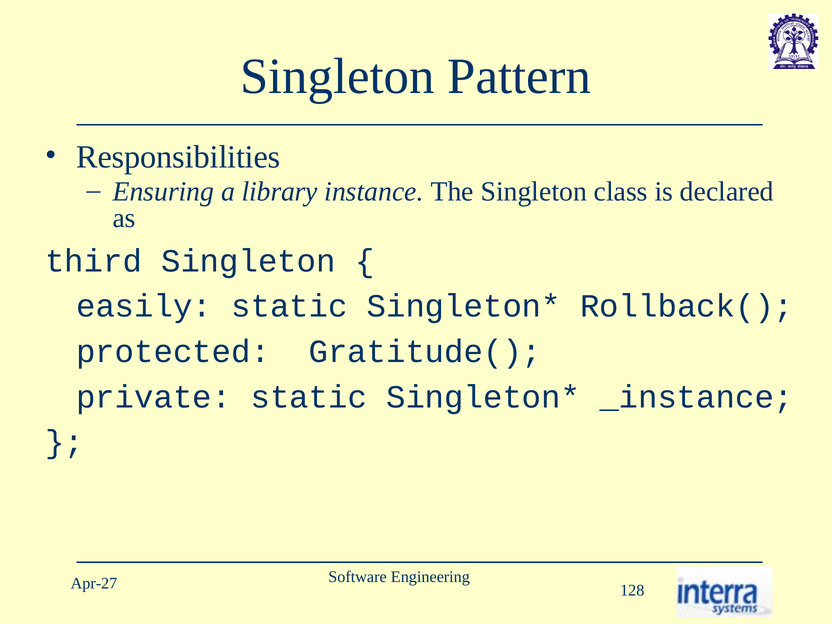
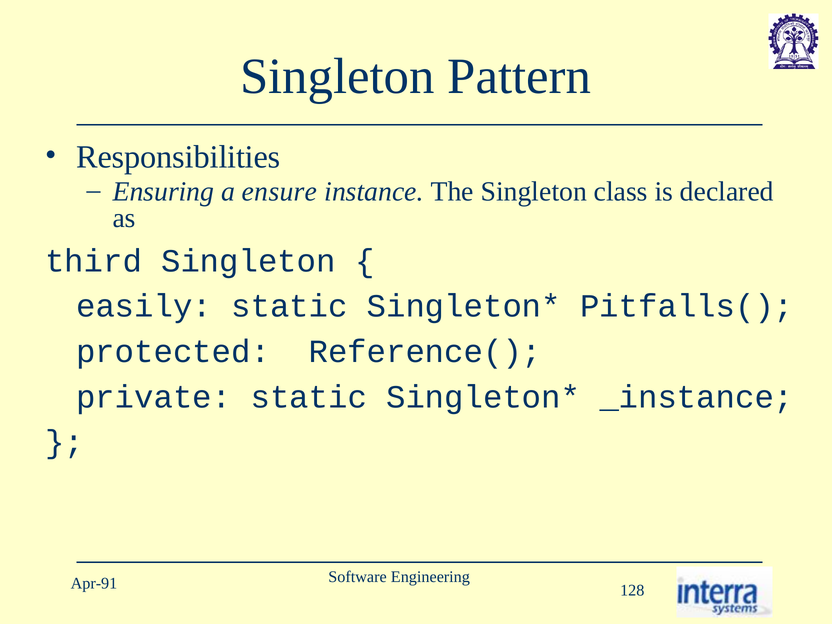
library: library -> ensure (280, 192)
Rollback(: Rollback( -> Pitfalls( (687, 306)
Gratitude(: Gratitude( -> Reference( (425, 352)
Apr-27: Apr-27 -> Apr-91 (94, 584)
